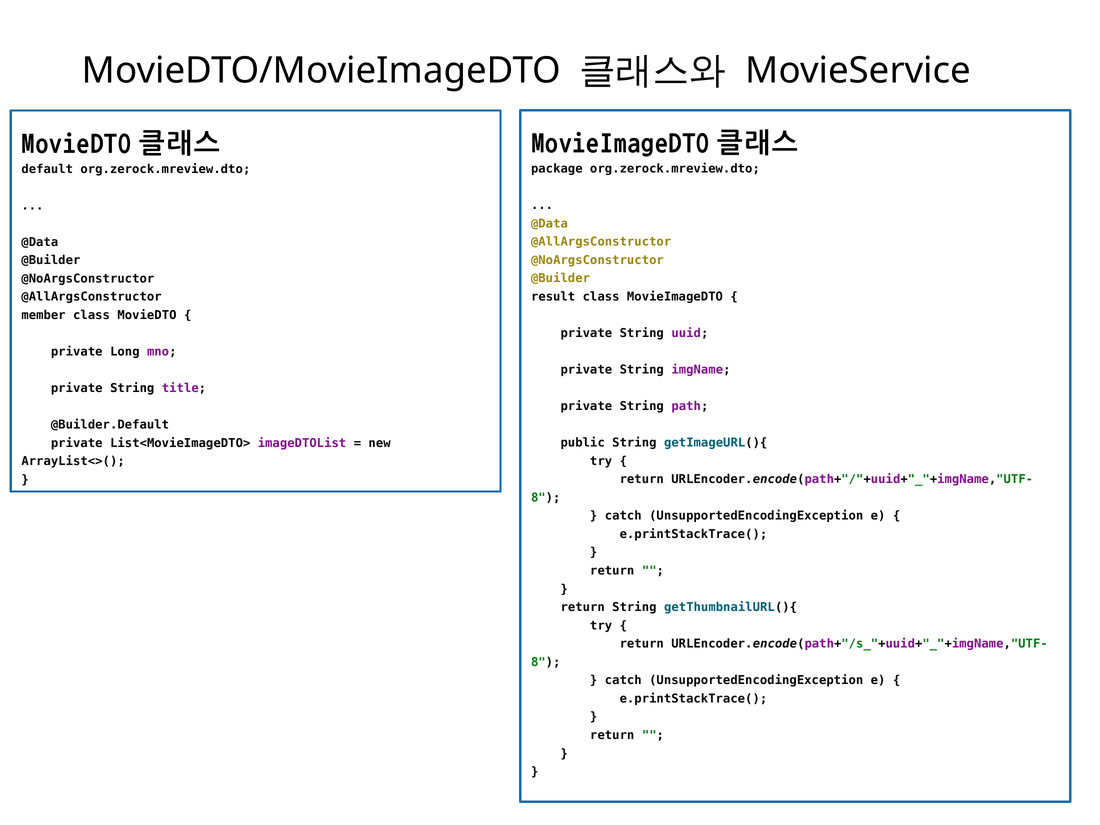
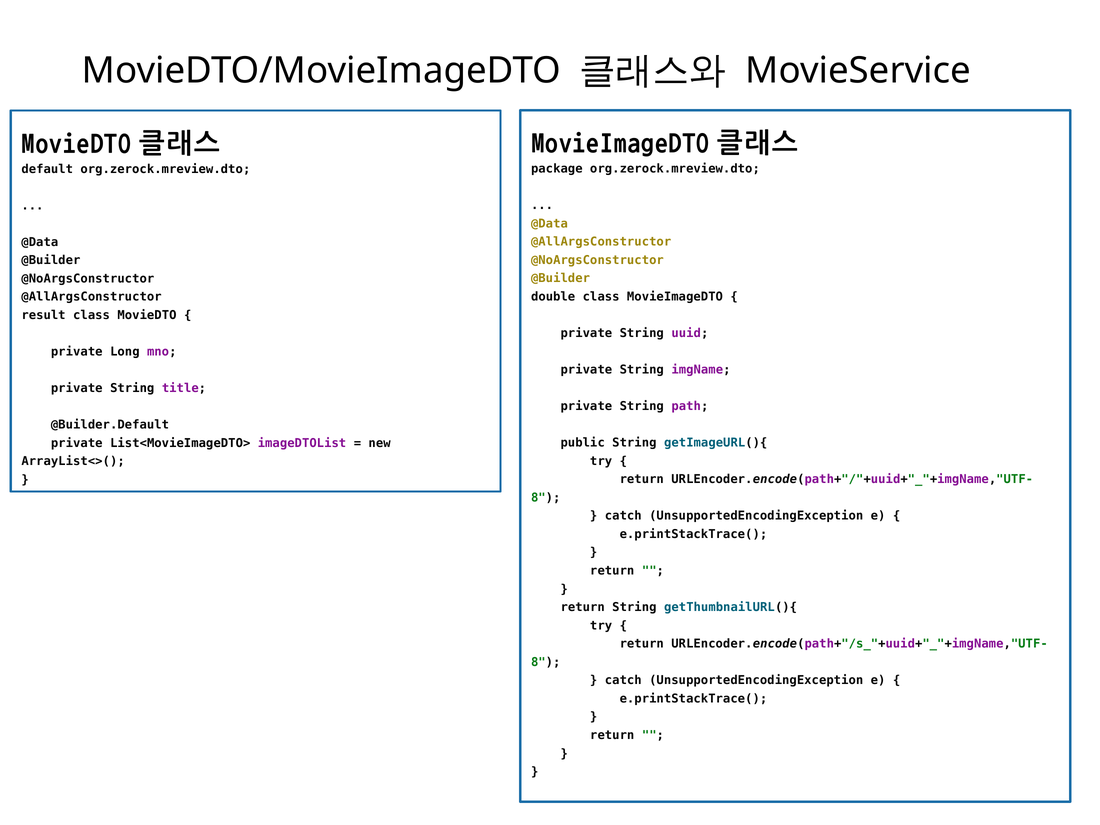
result: result -> double (553, 297)
member: member -> result (44, 315)
